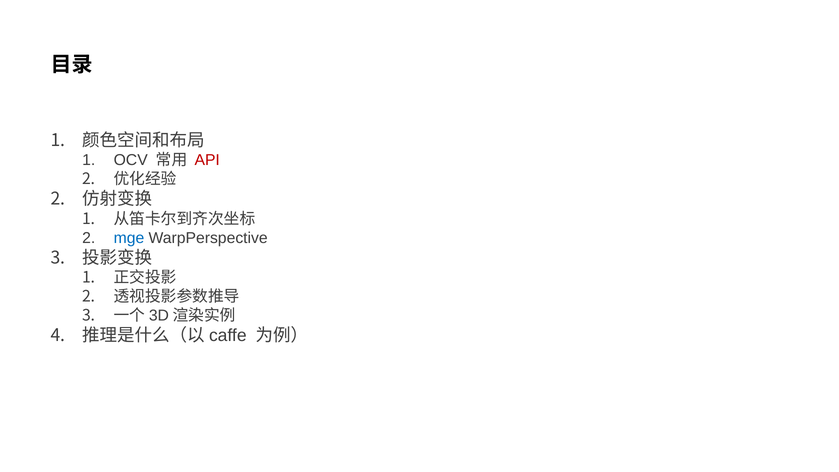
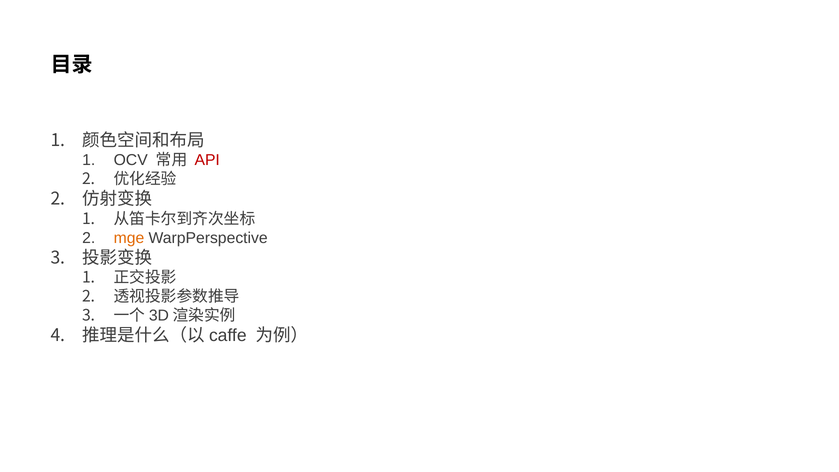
mge colour: blue -> orange (129, 238)
